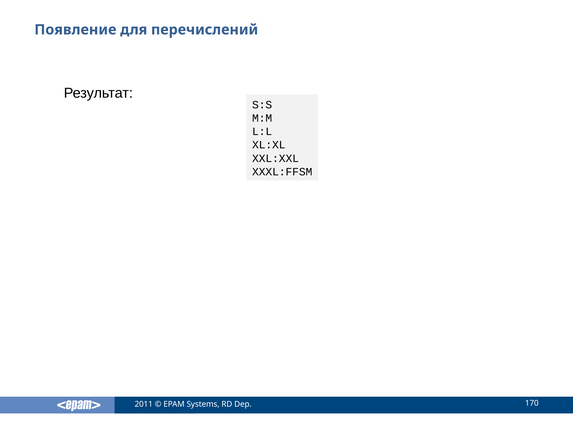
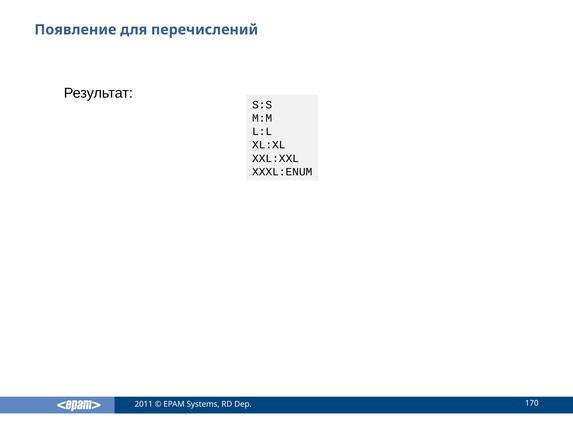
XXXL:FFSM: XXXL:FFSM -> XXXL:ENUM (282, 172)
